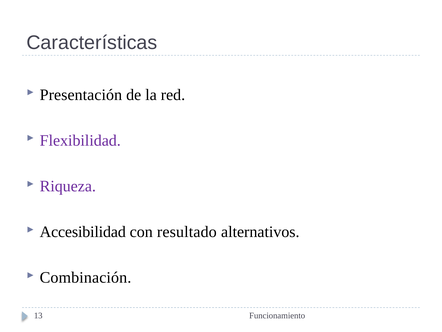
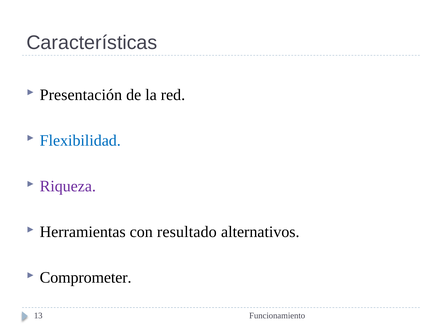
Flexibilidad colour: purple -> blue (80, 140)
Accesibilidad: Accesibilidad -> Herramientas (83, 232)
Combinación: Combinación -> Comprometer (86, 277)
